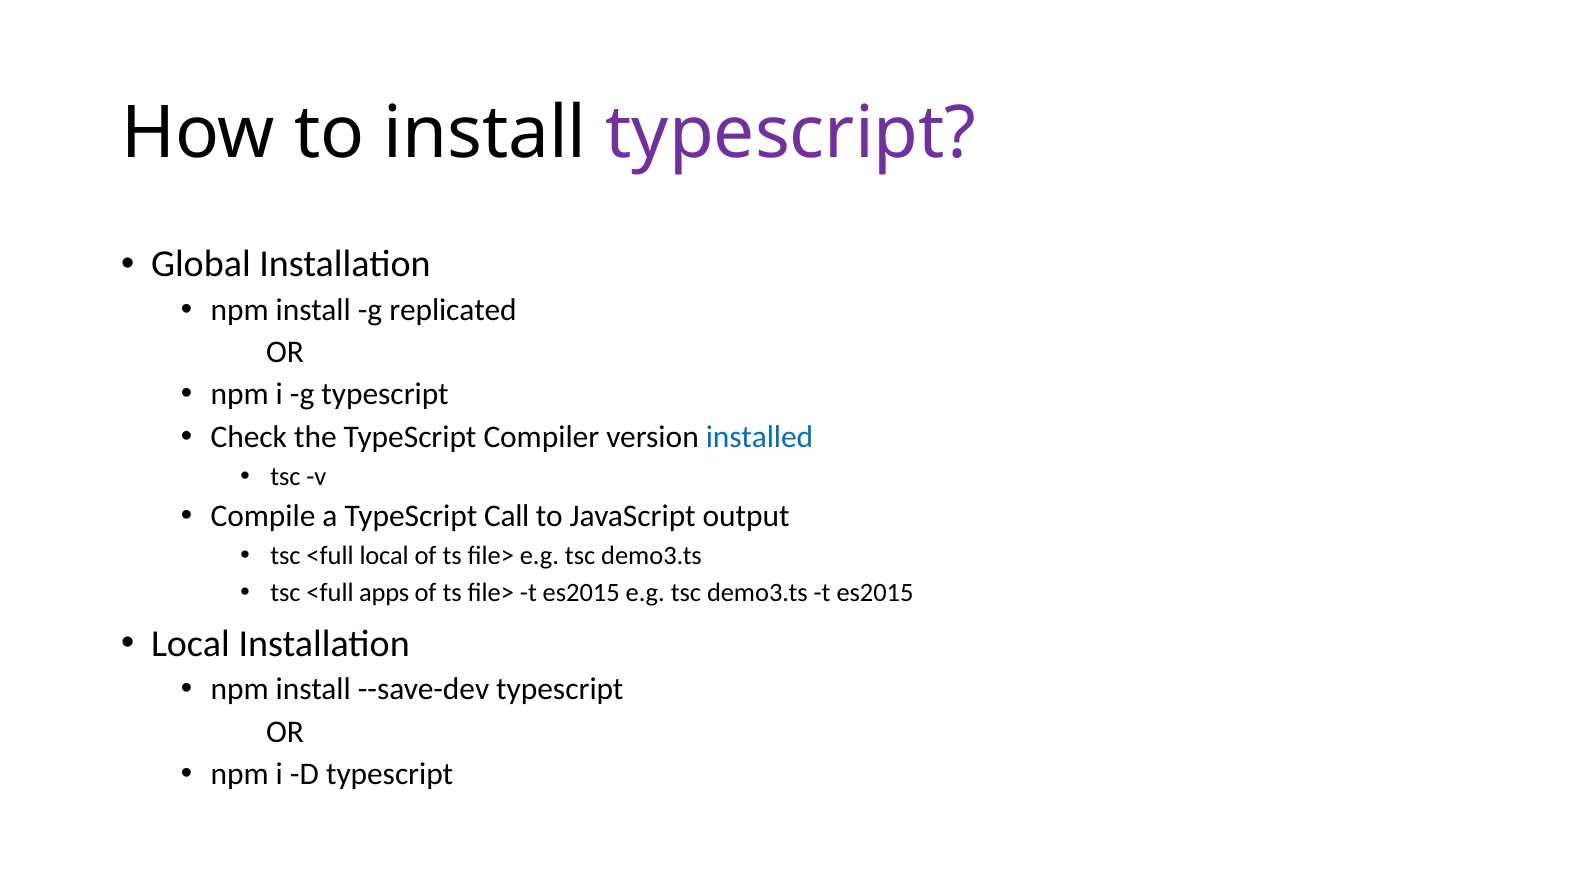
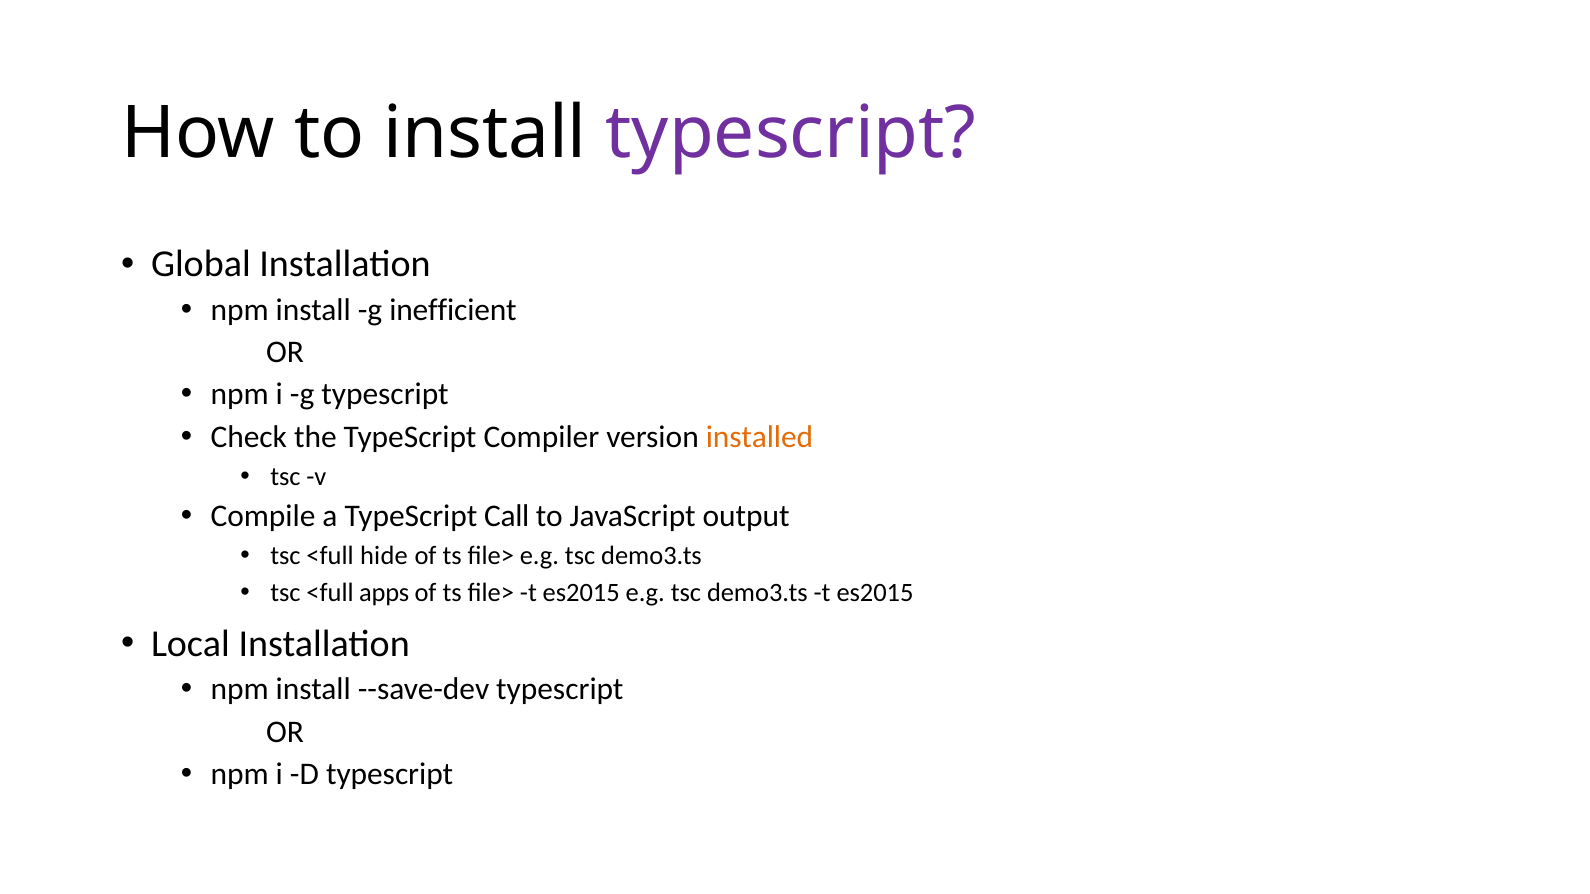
replicated: replicated -> inefficient (453, 310)
installed colour: blue -> orange (759, 437)
<full local: local -> hide (384, 556)
